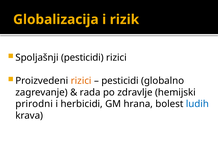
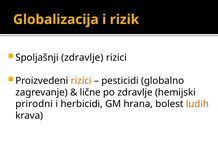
Spoljašnji pesticidi: pesticidi -> zdravlje (82, 58)
rada: rada -> lične (90, 93)
ludih colour: blue -> orange (197, 104)
